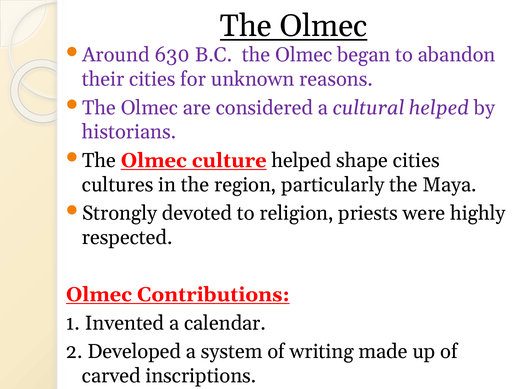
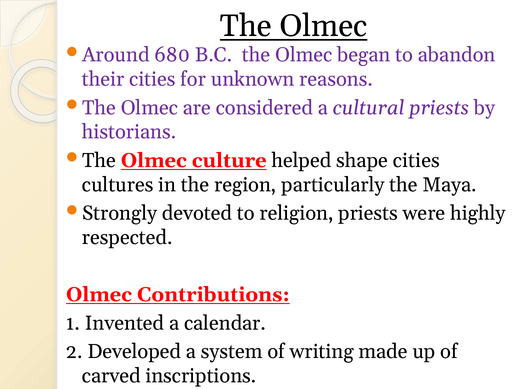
630: 630 -> 680 (172, 55)
cultural helped: helped -> priests (439, 108)
